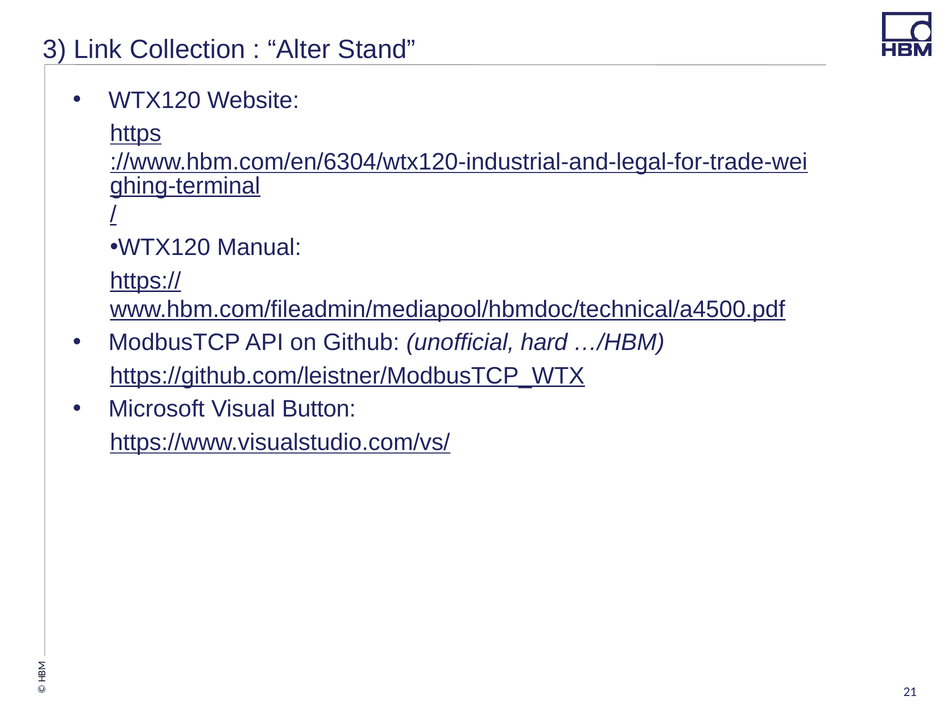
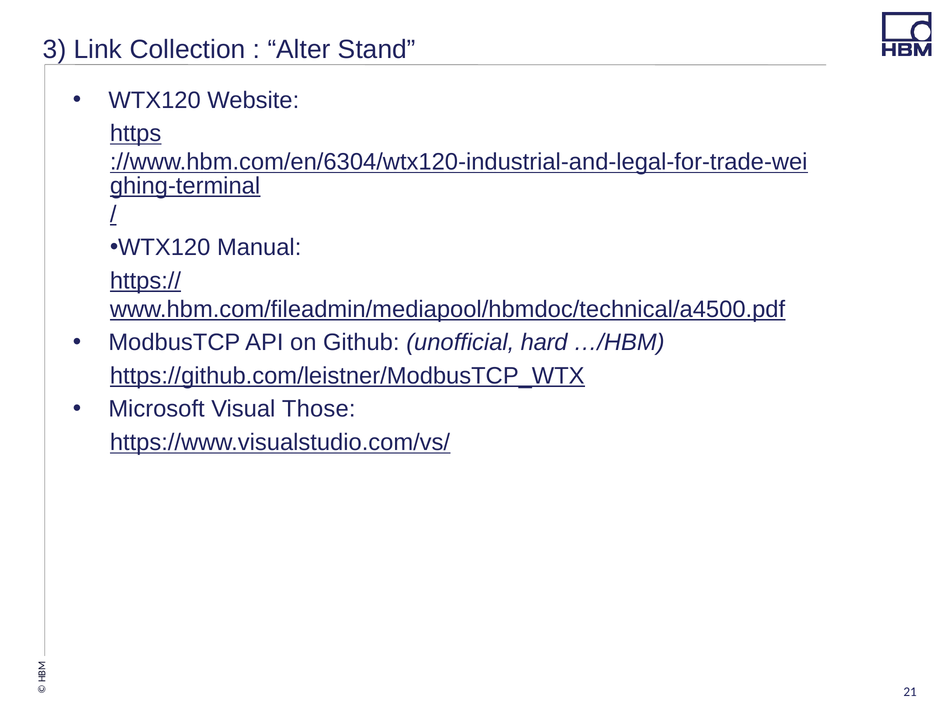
Button: Button -> Those (319, 409)
